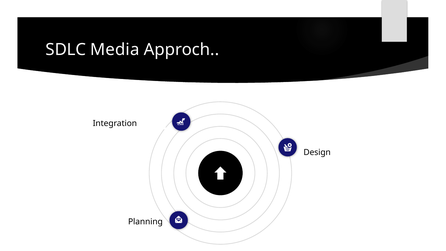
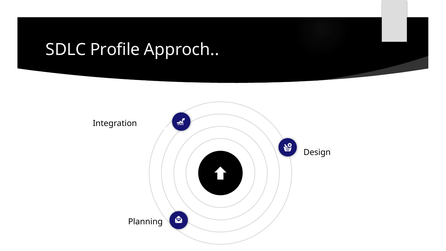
Media: Media -> Profile (115, 50)
